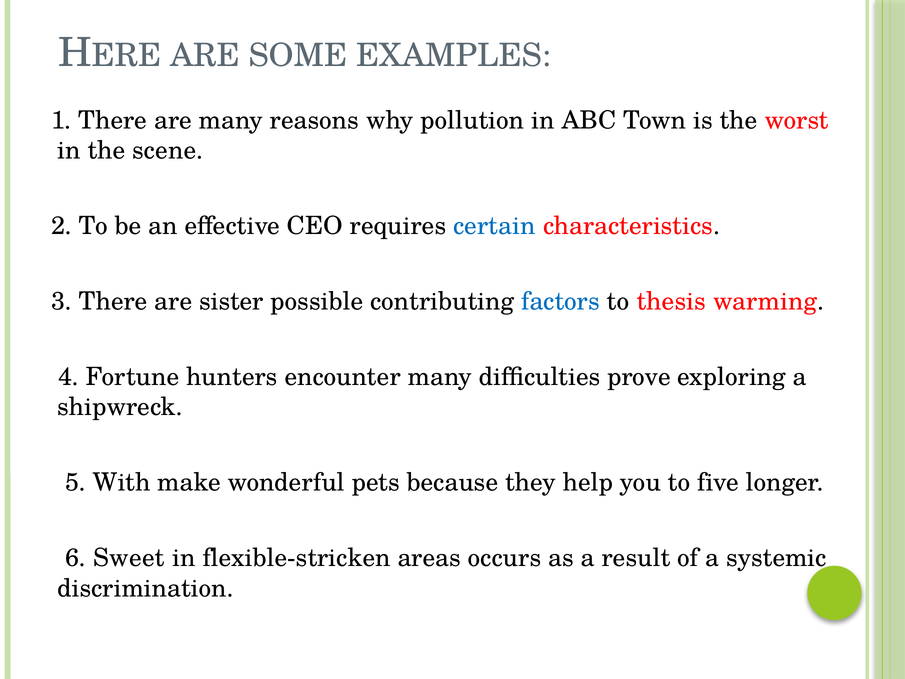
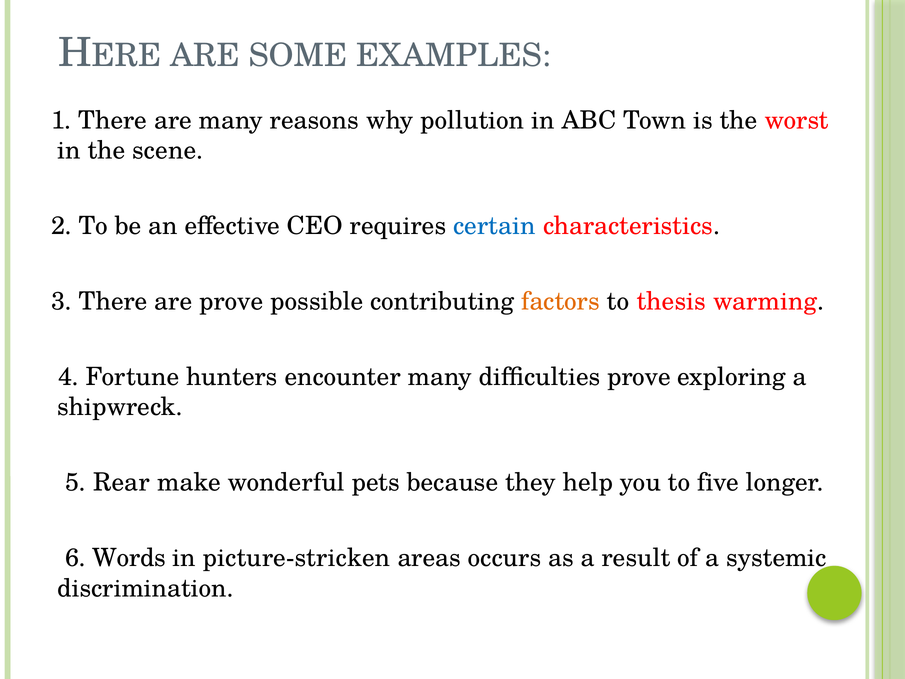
are sister: sister -> prove (231, 301)
factors colour: blue -> orange (560, 301)
With: With -> Rear (122, 483)
Sweet: Sweet -> Words (129, 558)
flexible-stricken: flexible-stricken -> picture-stricken (296, 558)
